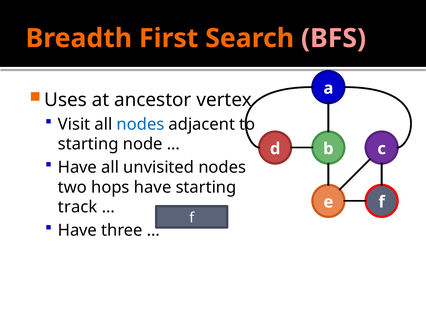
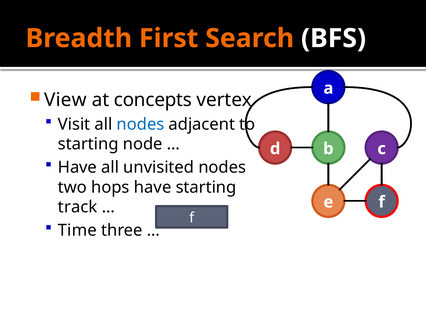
BFS colour: pink -> white (334, 38)
Uses: Uses -> View (65, 100)
ancestor: ancestor -> concepts (153, 100)
Have: Have -> Time (77, 230)
